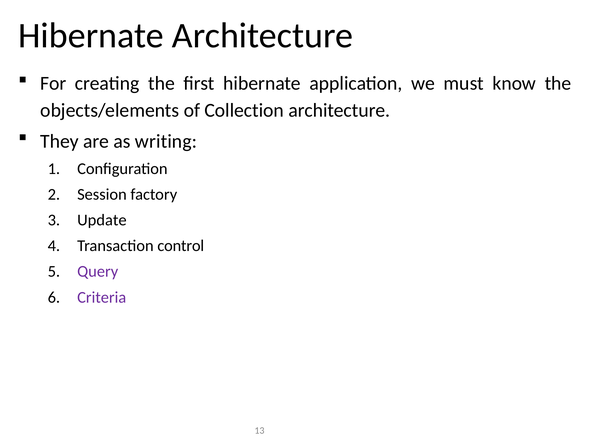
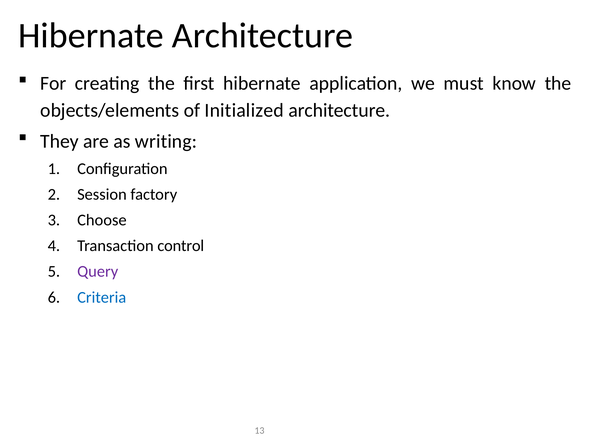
Collection: Collection -> Initialized (244, 110)
Update: Update -> Choose (102, 220)
Criteria colour: purple -> blue (102, 297)
